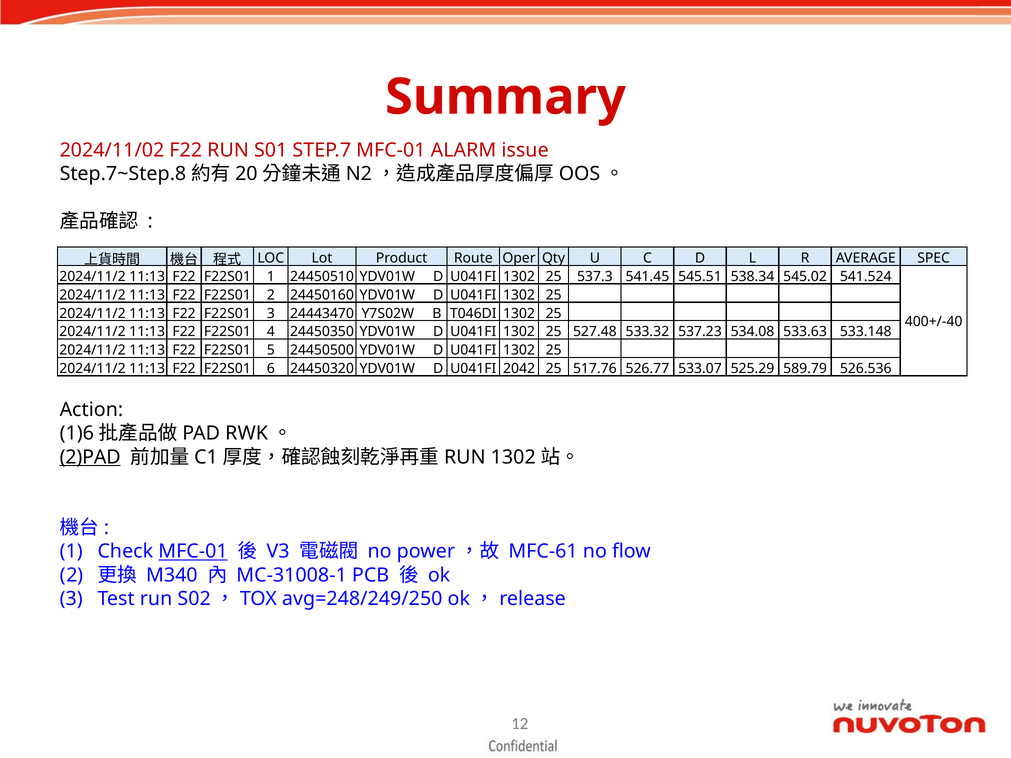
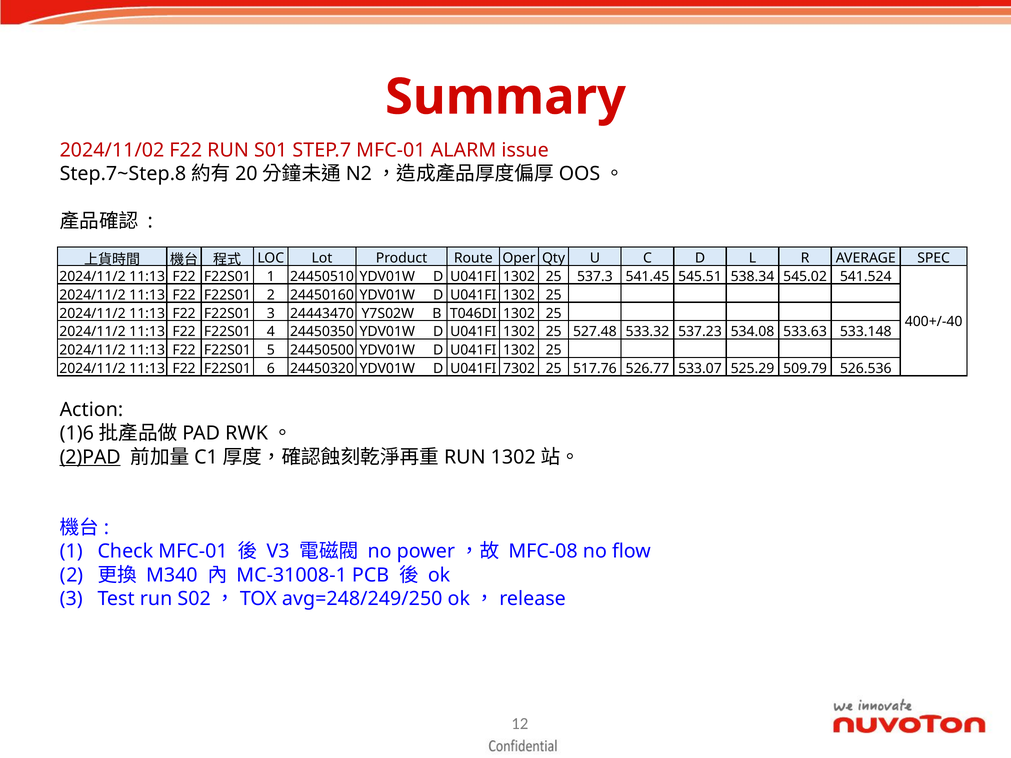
2042: 2042 -> 7302 (519, 369)
589.79: 589.79 -> 509.79 (805, 369)
MFC-01 underline: present -> none (193, 552)
MFC-61: MFC-61 -> MFC-08 (543, 552)
